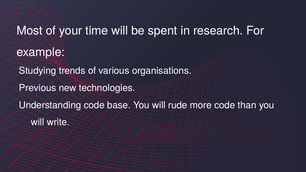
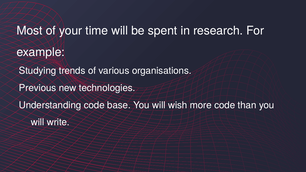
rude: rude -> wish (178, 105)
